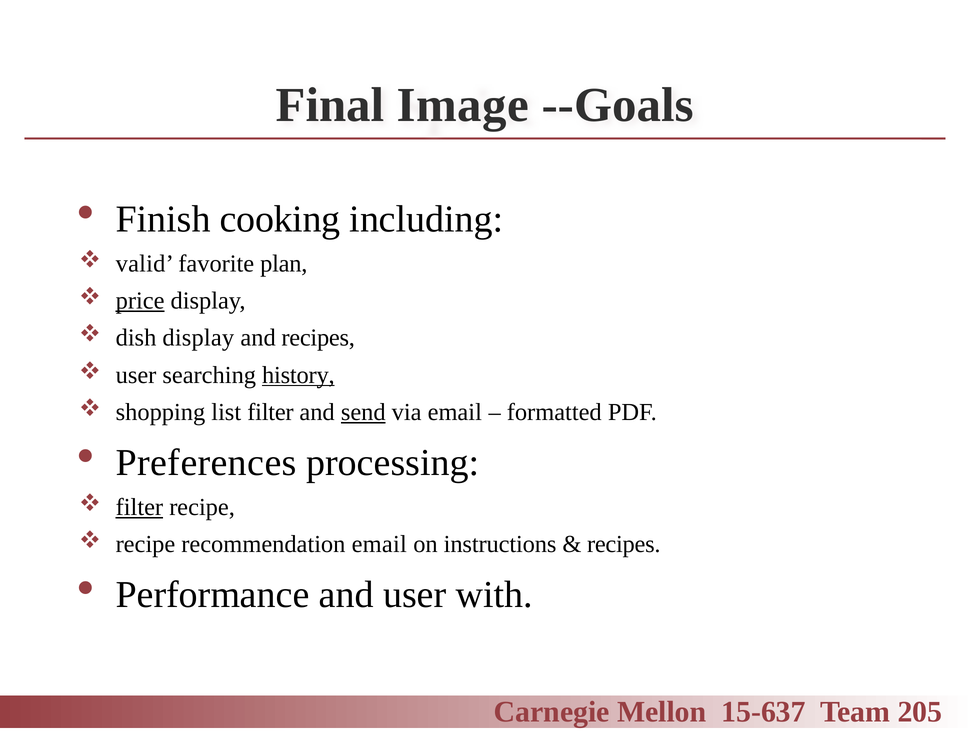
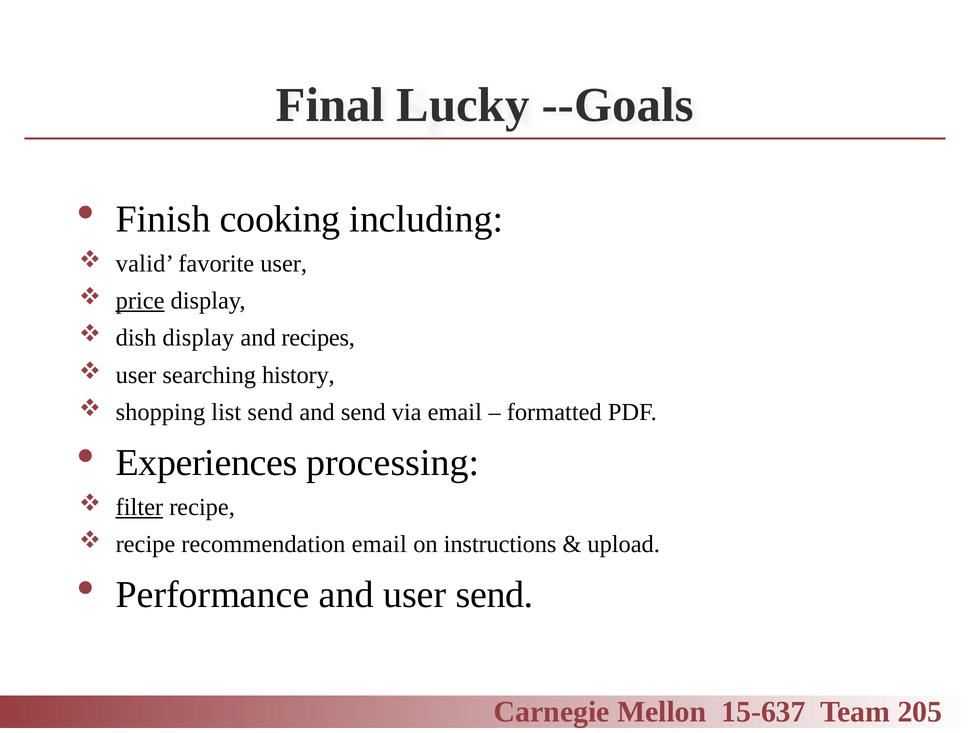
Image: Image -> Lucky (463, 105)
favorite plan: plan -> user (284, 264)
history underline: present -> none (298, 375)
list filter: filter -> send (270, 412)
send underline: present -> none (363, 412)
Preferences: Preferences -> Experiences (207, 463)
recipes: recipes -> upload (624, 545)
user with: with -> send (494, 595)
